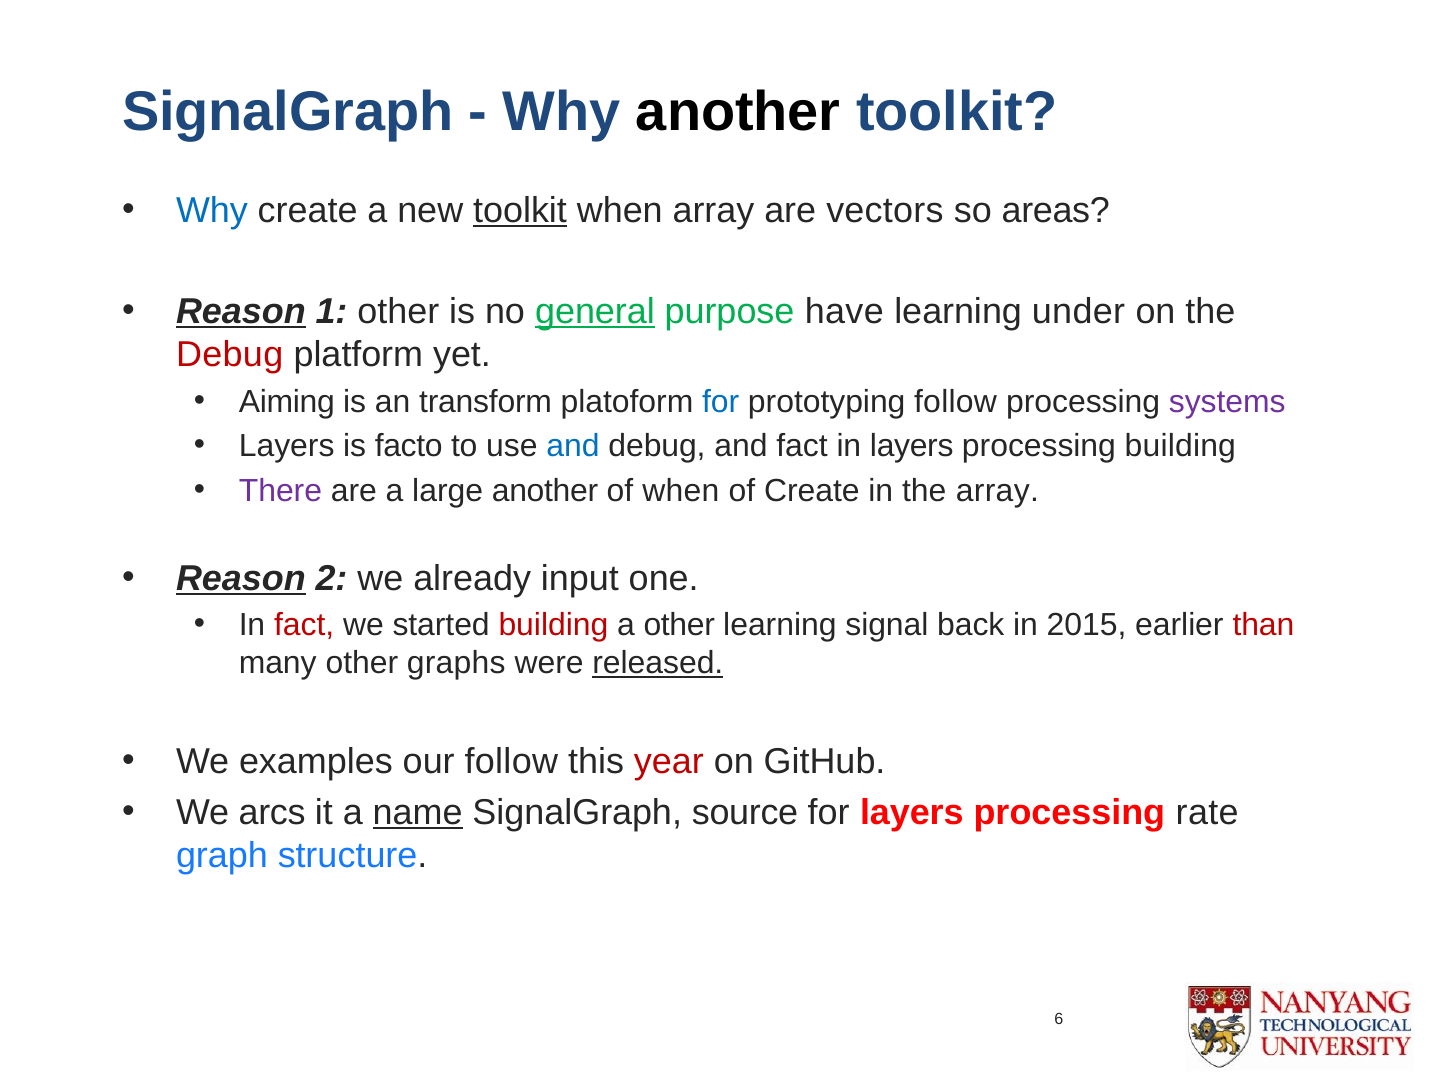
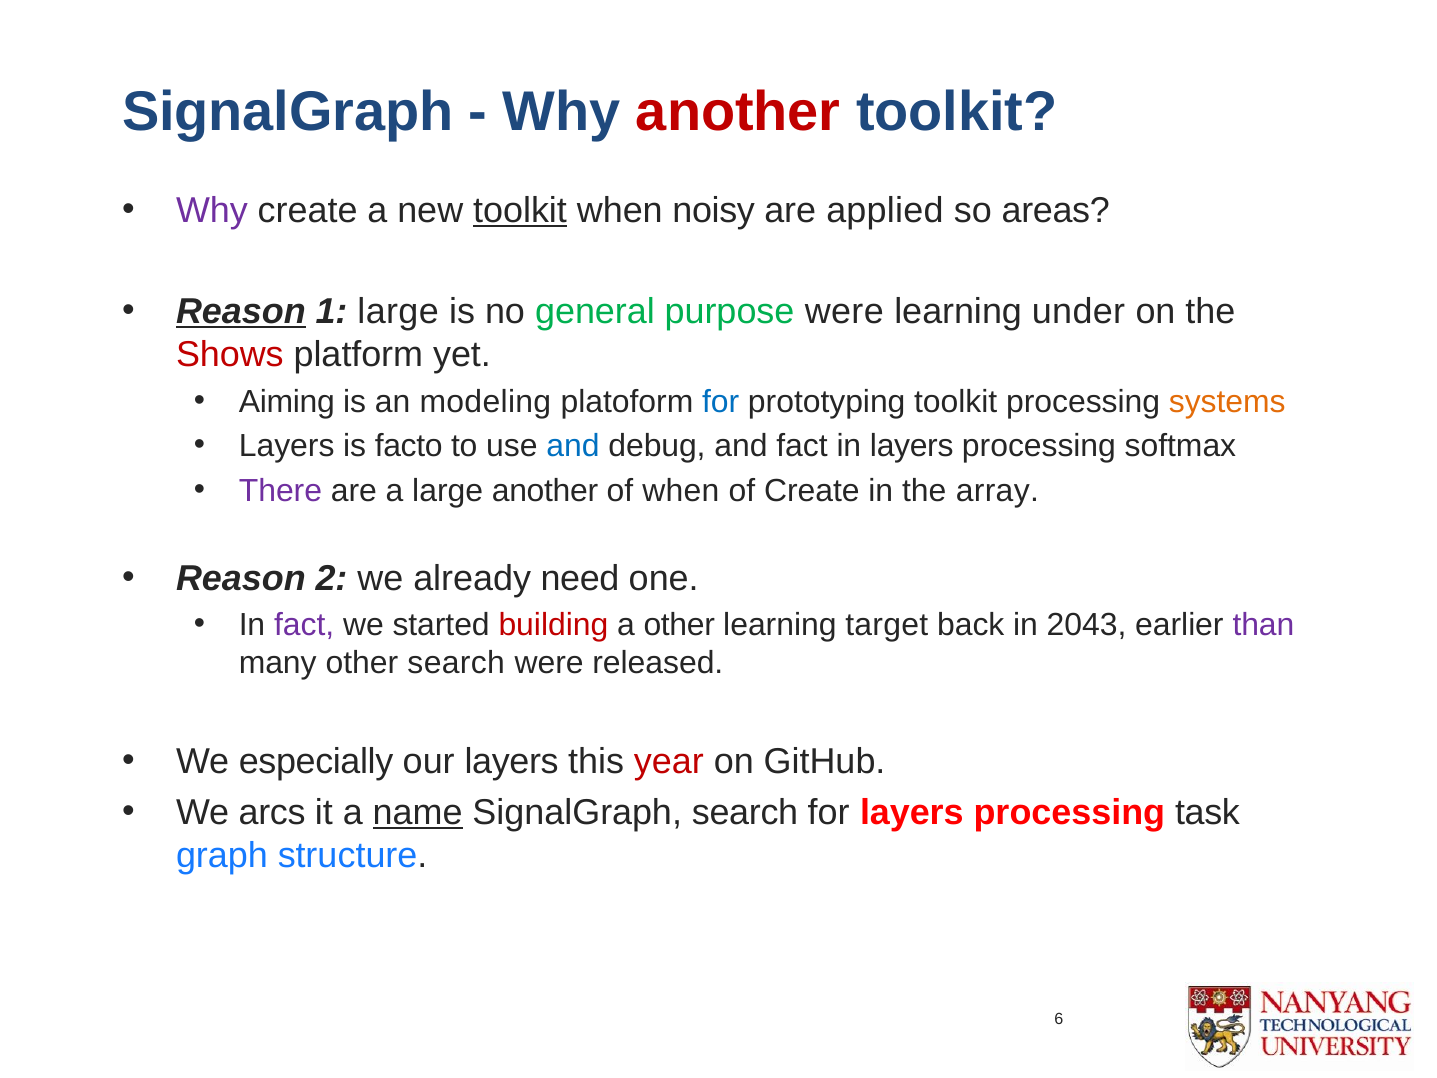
another colour: black -> red (738, 112)
Why colour: blue -> purple (212, 211)
when array: array -> noisy (714, 211)
vectors: vectors -> applied (885, 211)
1 other: other -> large (398, 311)
general underline: present -> none (595, 311)
purpose have: have -> were (844, 311)
Debug: Debug -> Shows (230, 355)
transform: transform -> modeling (485, 401)
prototyping follow: follow -> toolkit (956, 401)
systems colour: purple -> orange (1227, 401)
processing building: building -> softmax (1180, 446)
Reason underline: present -> none (241, 578)
input: input -> need (580, 578)
fact colour: red -> purple (304, 625)
signal: signal -> target (887, 625)
2015: 2015 -> 2043 (1087, 625)
than colour: red -> purple (1263, 625)
other graphs: graphs -> search (456, 663)
released underline: present -> none (658, 663)
examples: examples -> especially (316, 762)
our follow: follow -> layers (512, 762)
SignalGraph source: source -> search (745, 812)
rate: rate -> task (1208, 812)
